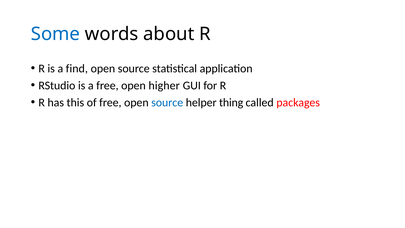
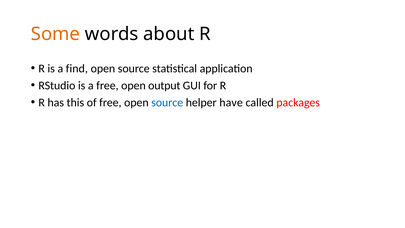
Some colour: blue -> orange (55, 34)
higher: higher -> output (164, 85)
thing: thing -> have (231, 102)
